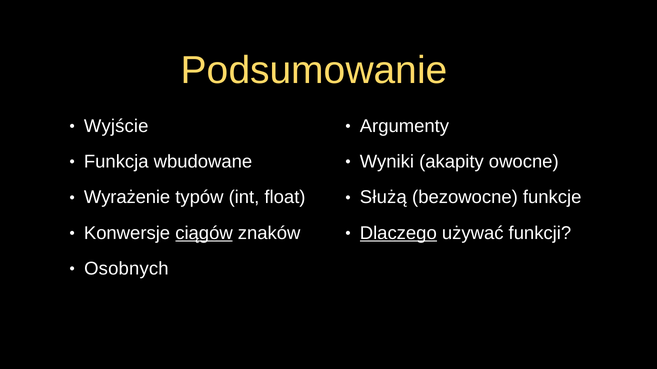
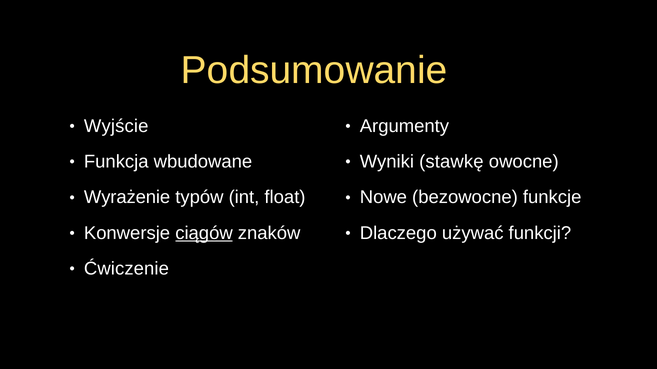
akapity: akapity -> stawkę (451, 162)
Służą: Służą -> Nowe (383, 198)
Dlaczego underline: present -> none (398, 233)
Osobnych: Osobnych -> Ćwiczenie (126, 269)
